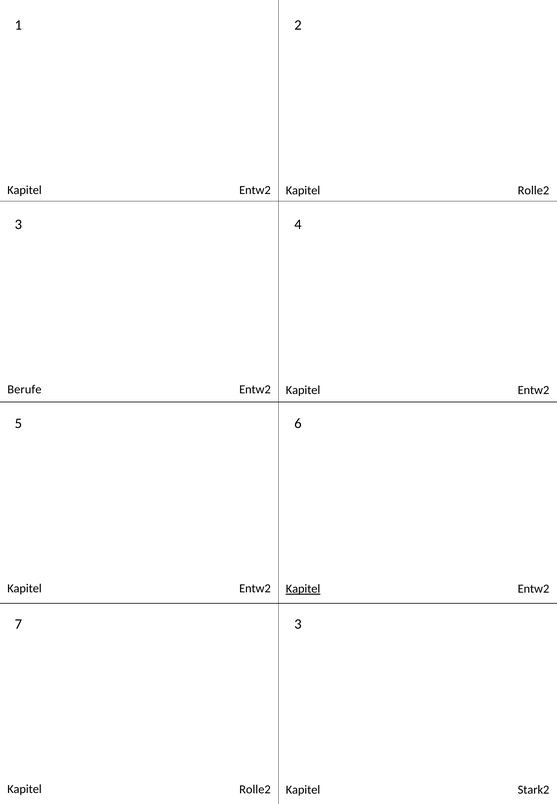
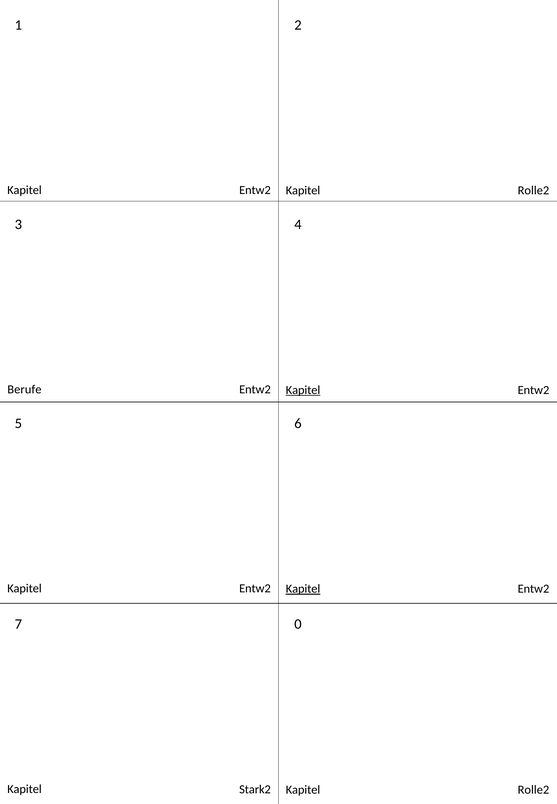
Kapitel underline: none -> present (303, 390)
7 3: 3 -> 0 (298, 625)
Rolle2: Rolle2 -> Stark2 (255, 790)
Stark2: Stark2 -> Rolle2 (533, 790)
